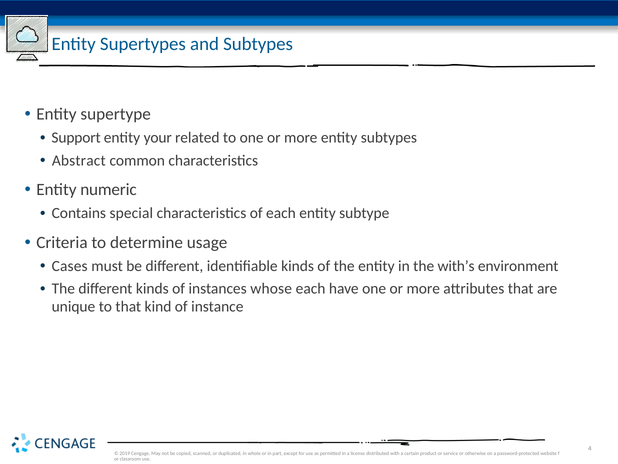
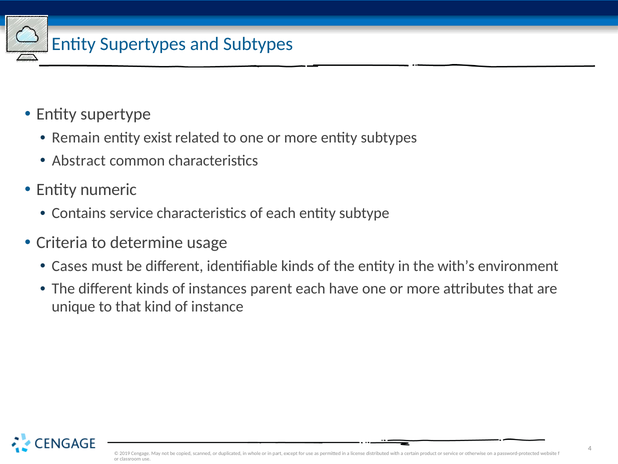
Support: Support -> Remain (76, 138)
your: your -> exist (158, 138)
Contains special: special -> service (131, 213)
whose: whose -> parent (271, 289)
